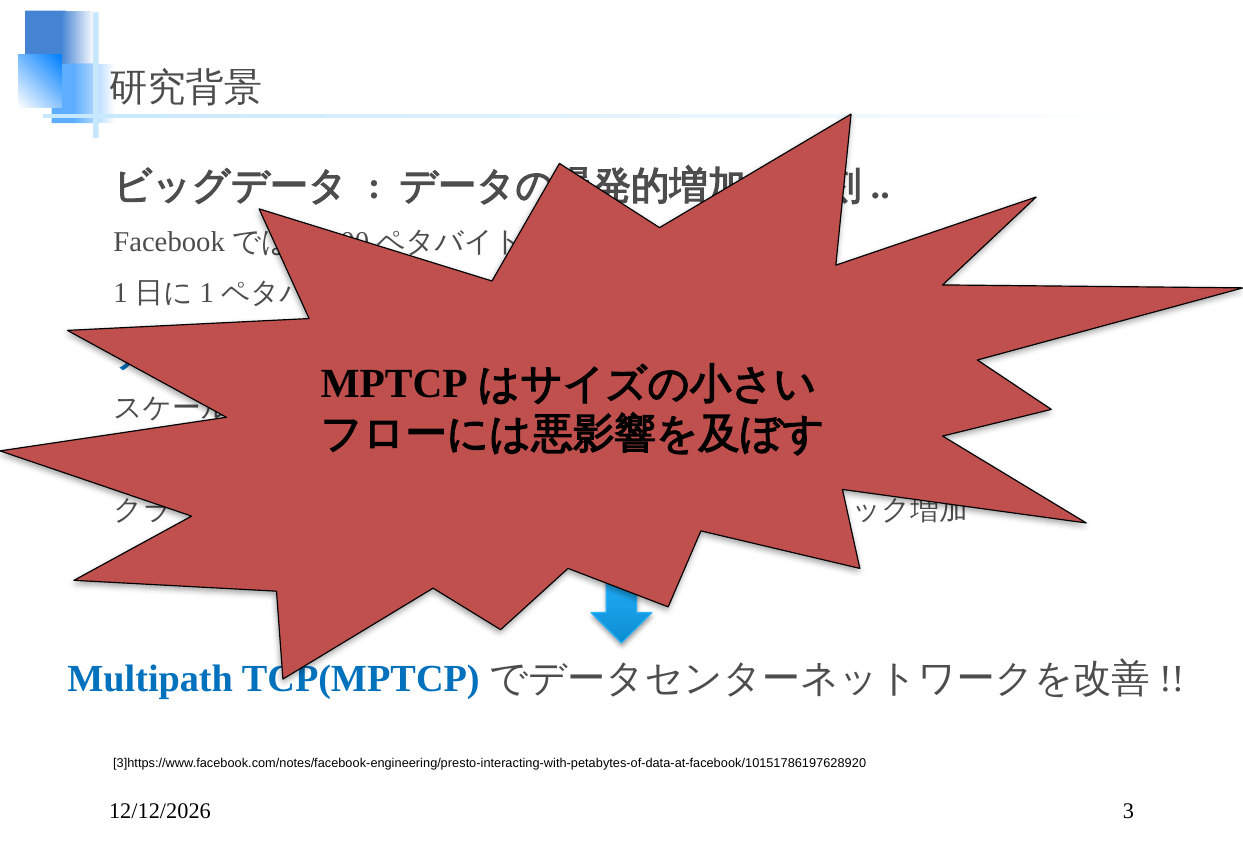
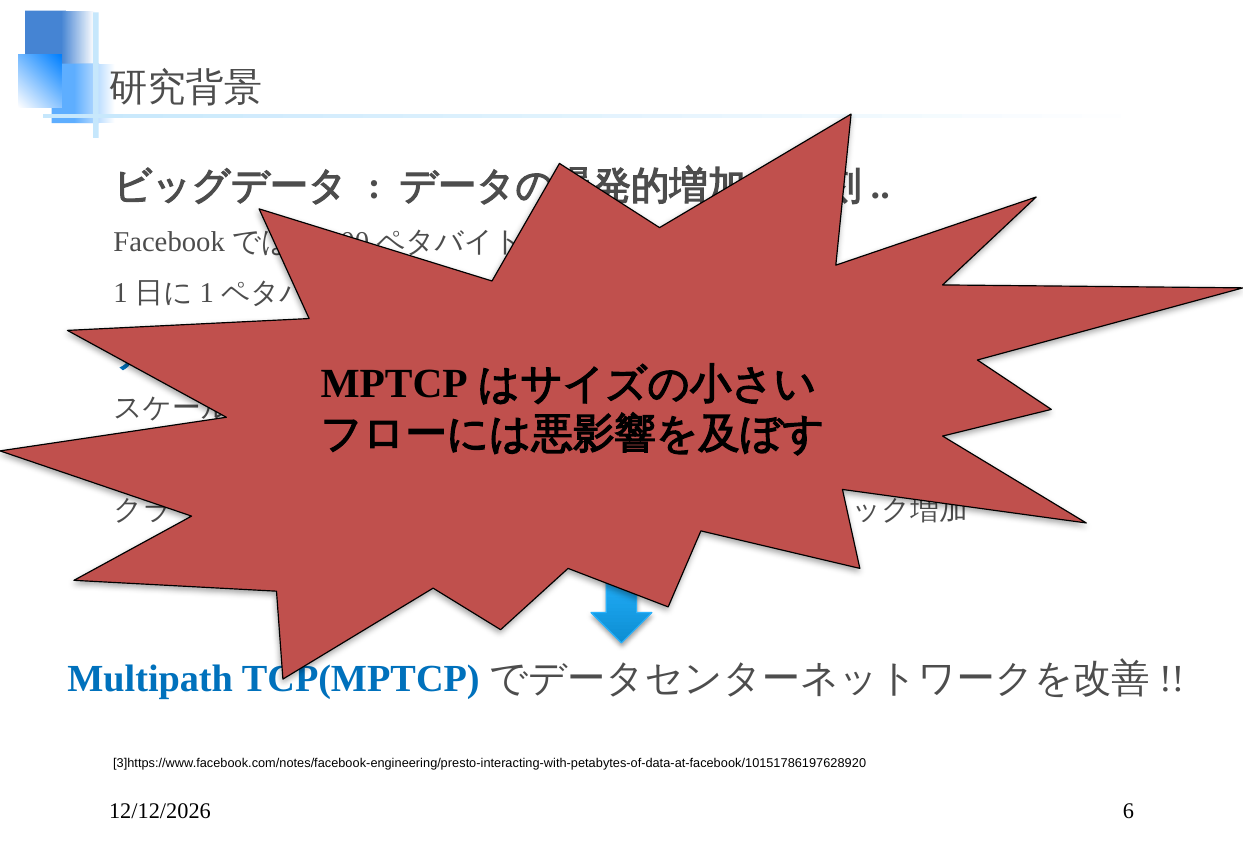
3: 3 -> 6 (1129, 810)
